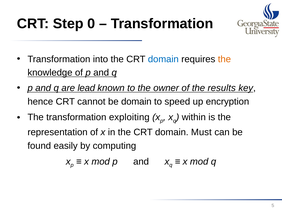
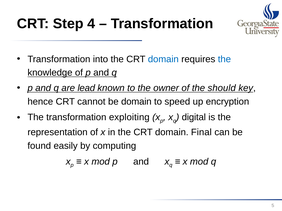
0: 0 -> 4 (91, 24)
the colour: orange -> blue (224, 59)
results: results -> should (222, 88)
within: within -> digital (194, 118)
Must: Must -> Final (201, 133)
